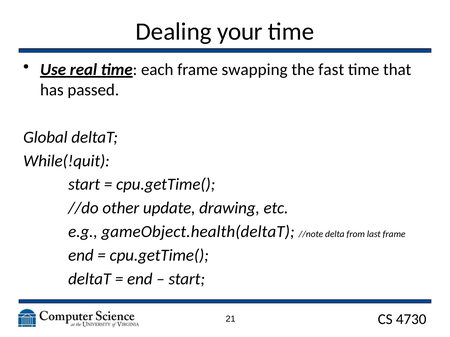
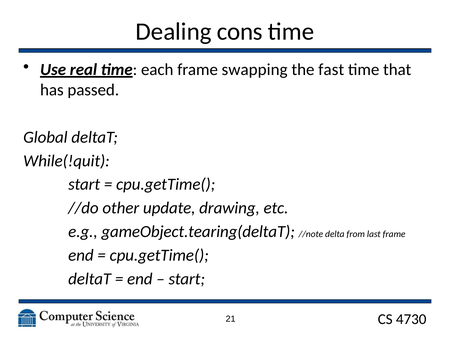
your: your -> cons (240, 32)
gameObject.health(deltaT: gameObject.health(deltaT -> gameObject.tearing(deltaT (198, 232)
